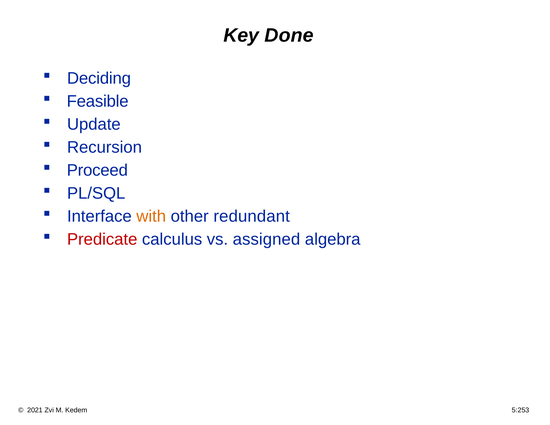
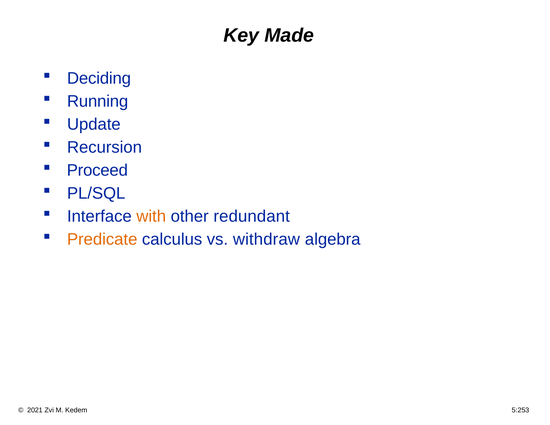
Done: Done -> Made (289, 35)
Feasible: Feasible -> Running (98, 101)
Predicate colour: red -> orange (102, 239)
assigned: assigned -> withdraw (266, 239)
